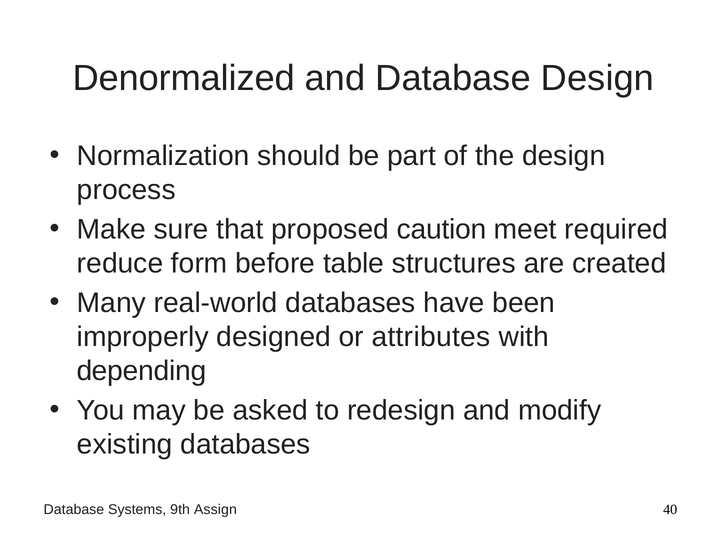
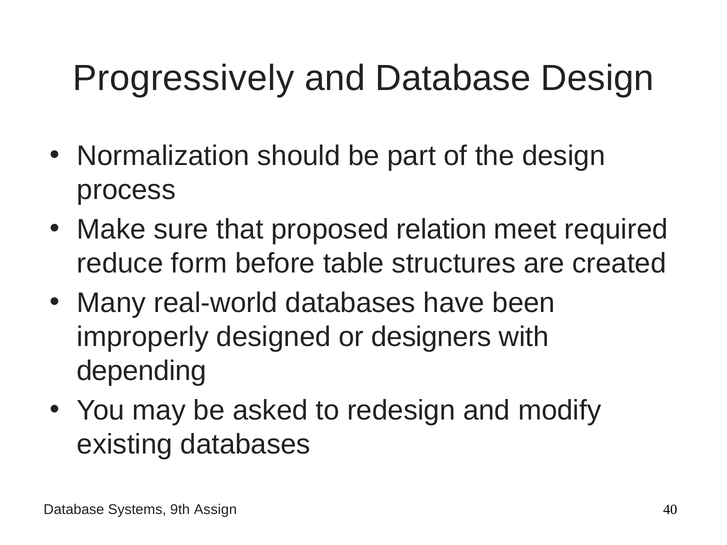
Denormalized: Denormalized -> Progressively (183, 78)
caution: caution -> relation (442, 229)
attributes: attributes -> designers (431, 337)
